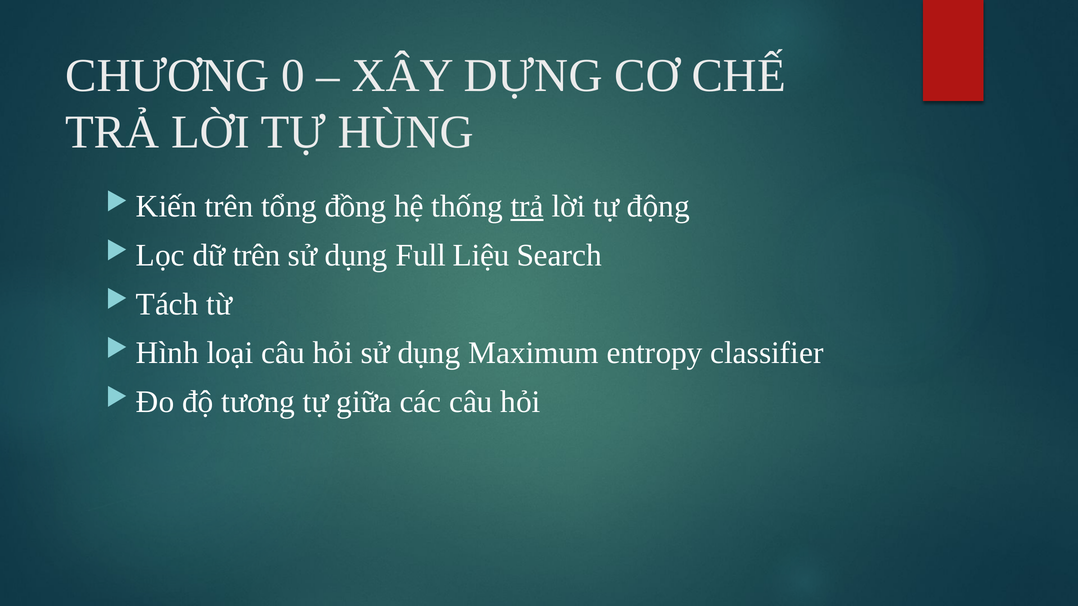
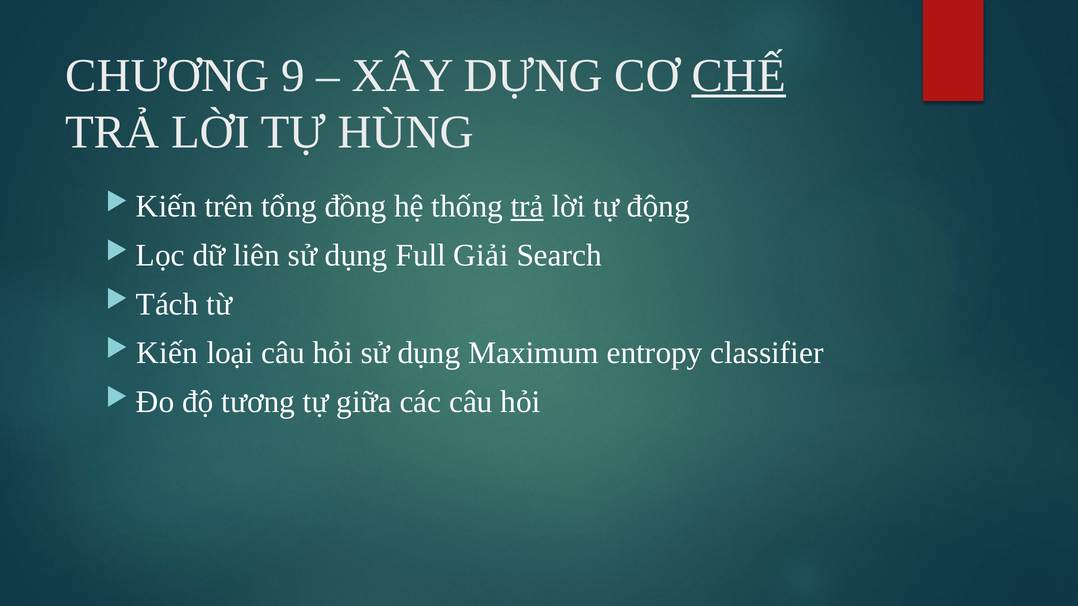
0: 0 -> 9 (293, 76)
CHẾ underline: none -> present (739, 76)
dữ trên: trên -> liên (257, 255)
Liệu: Liệu -> Giải (481, 255)
Hình: Hình -> Kiến (167, 353)
